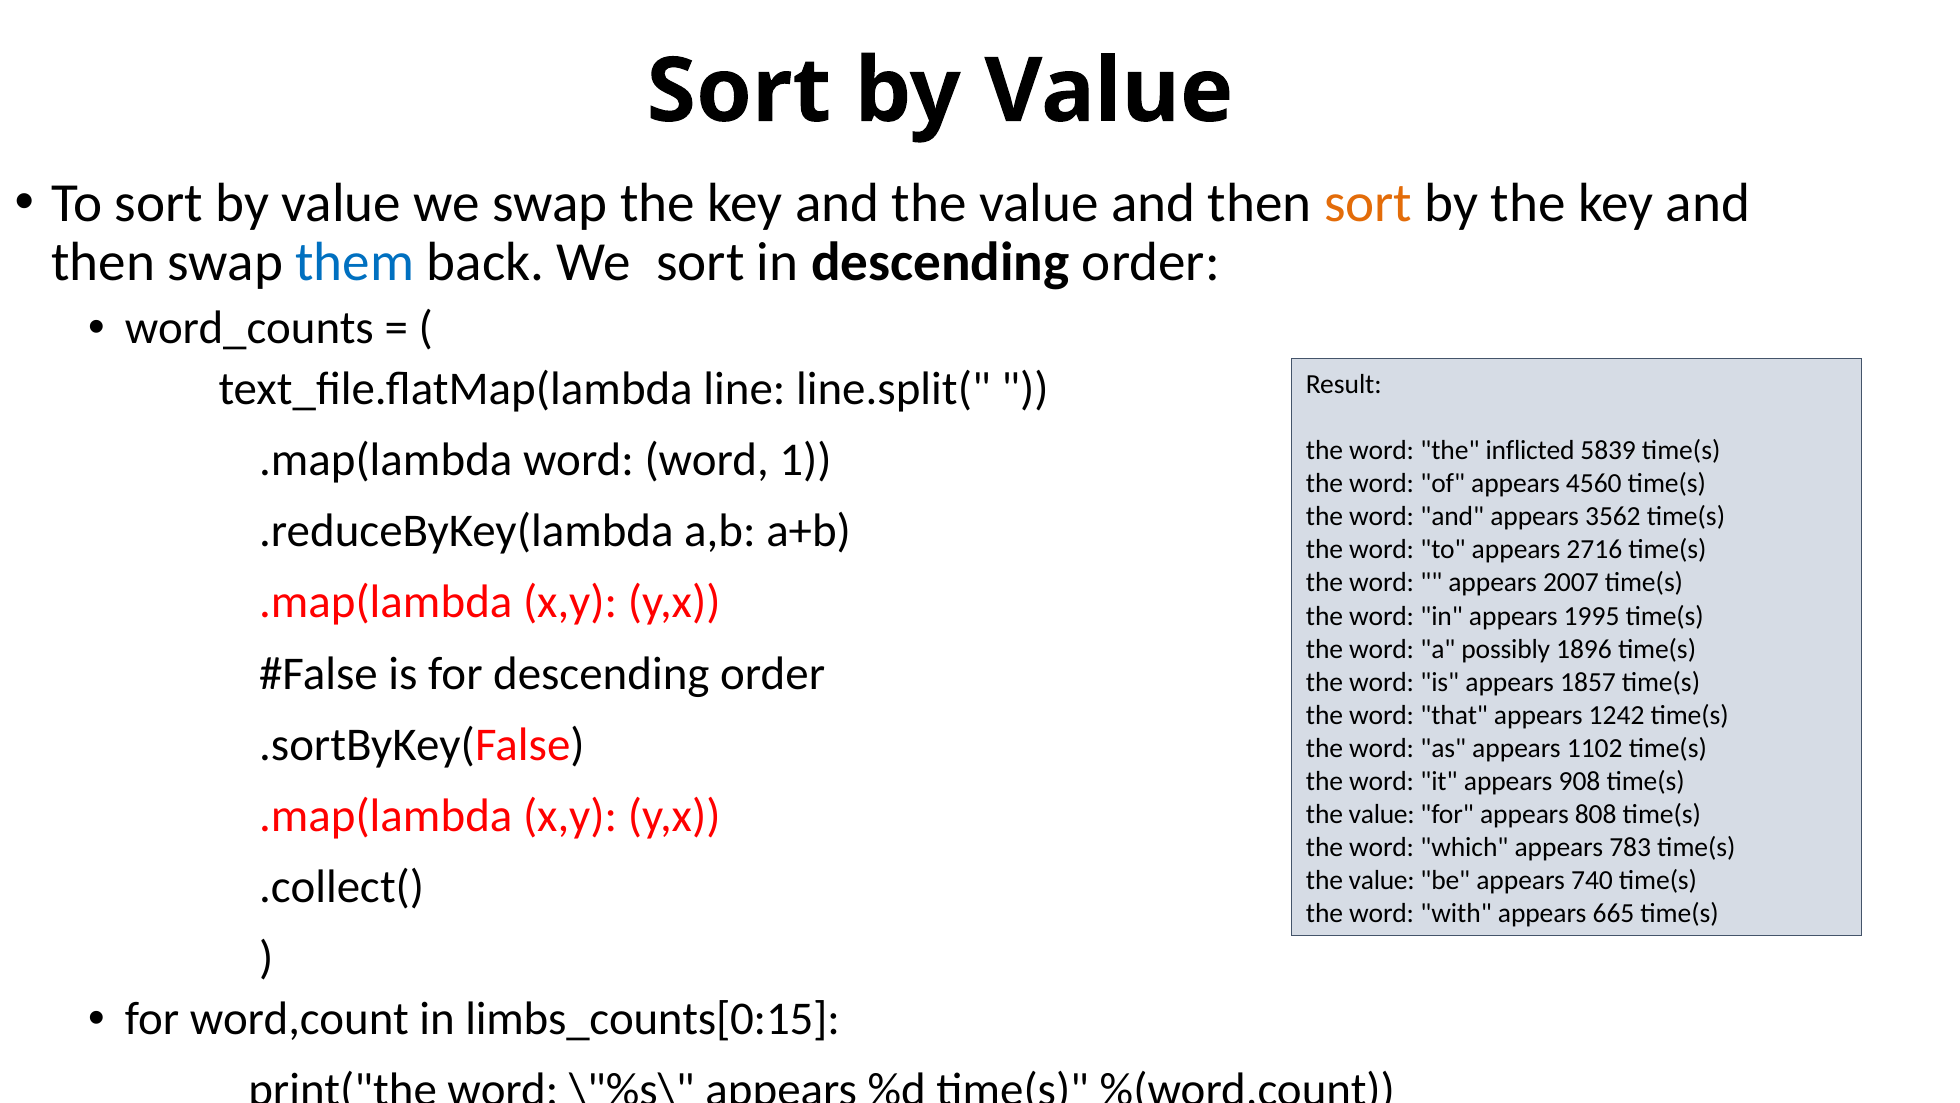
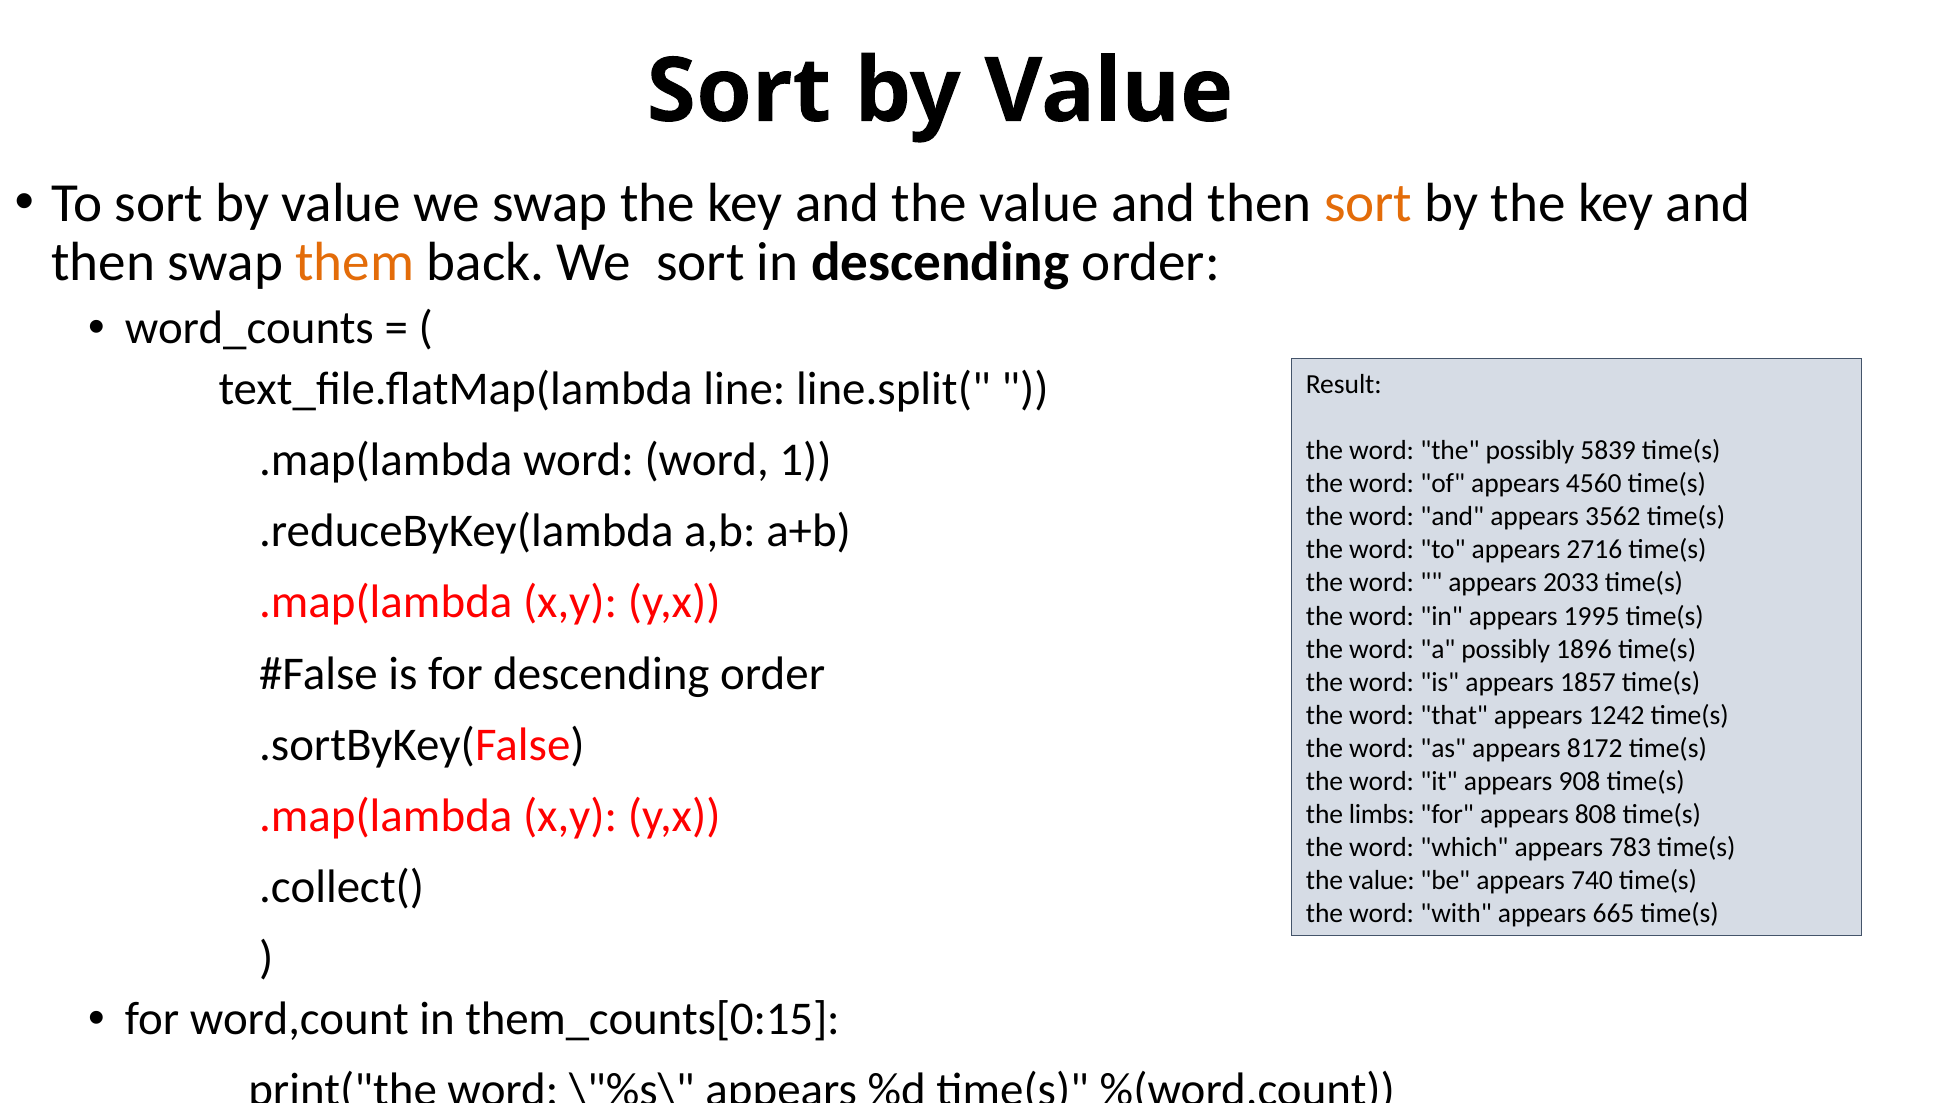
them colour: blue -> orange (355, 263)
the inflicted: inflicted -> possibly (1530, 450)
2007: 2007 -> 2033 (1571, 583)
1102: 1102 -> 8172 (1595, 748)
value: value -> limbs (1382, 814)
limbs_counts[0:15: limbs_counts[0:15 -> them_counts[0:15 (653, 1019)
